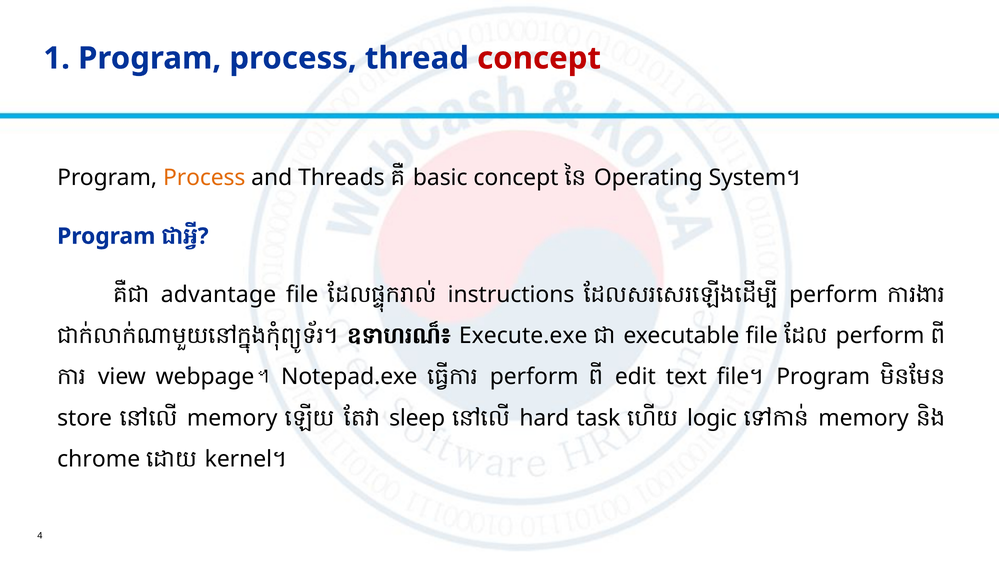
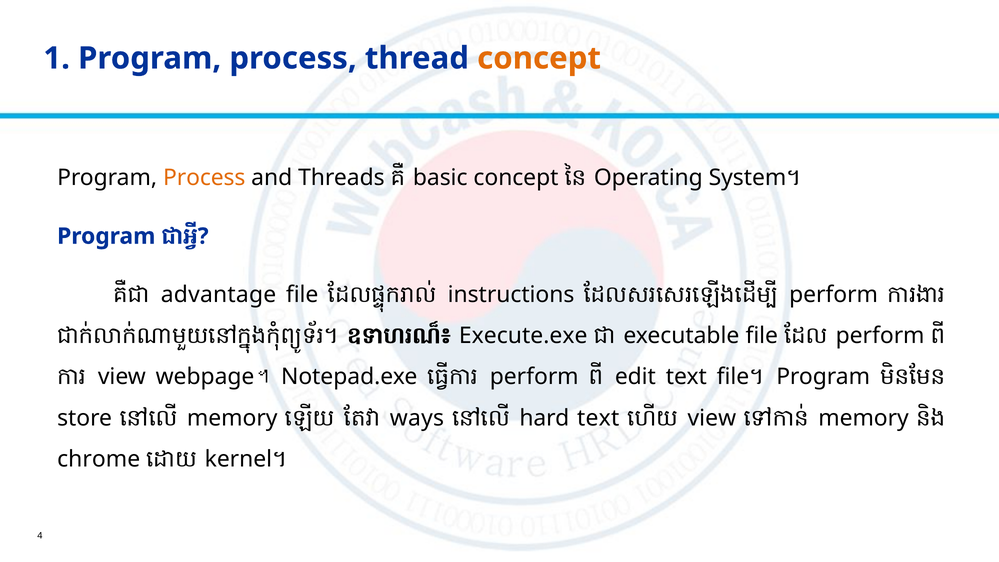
concept colour: red -> orange (539, 58)
sleep: sleep -> ways (417, 418)
hard task: task -> text (598, 418)
logic: logic -> view (712, 418)
